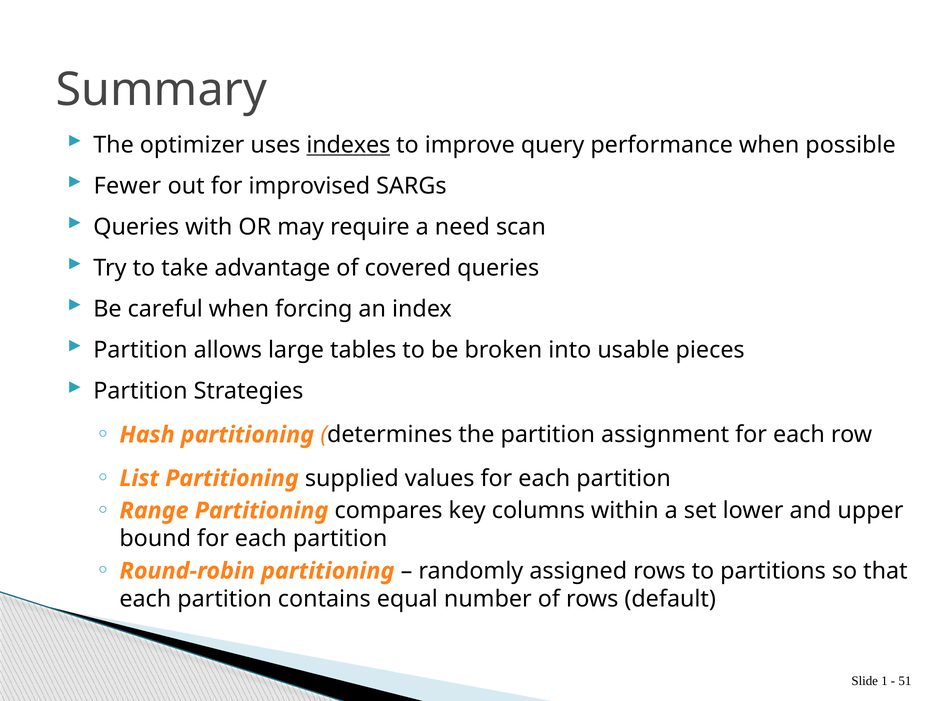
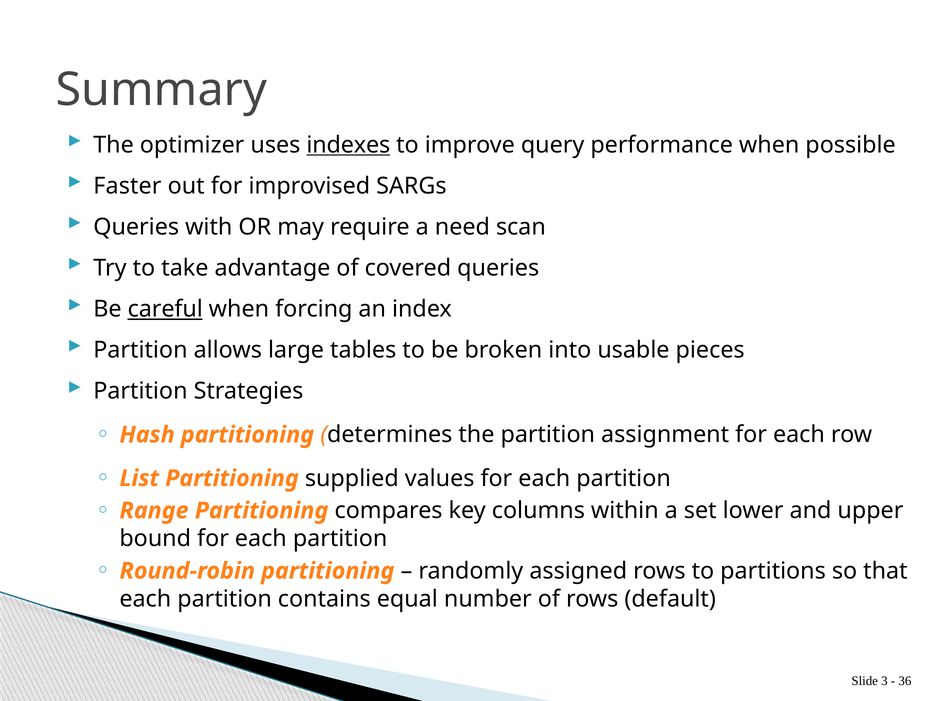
Fewer: Fewer -> Faster (127, 186)
careful underline: none -> present (165, 309)
1: 1 -> 3 (884, 680)
51: 51 -> 36 (905, 680)
